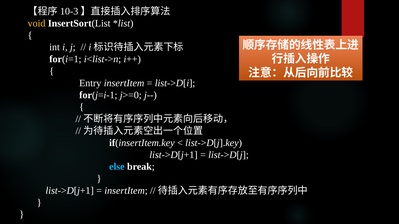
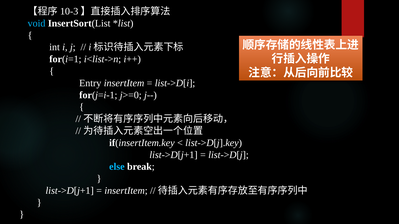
void colour: yellow -> light blue (37, 23)
